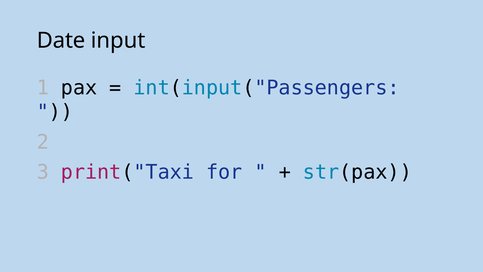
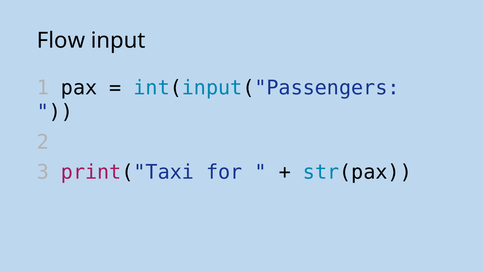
Date: Date -> Flow (61, 41)
